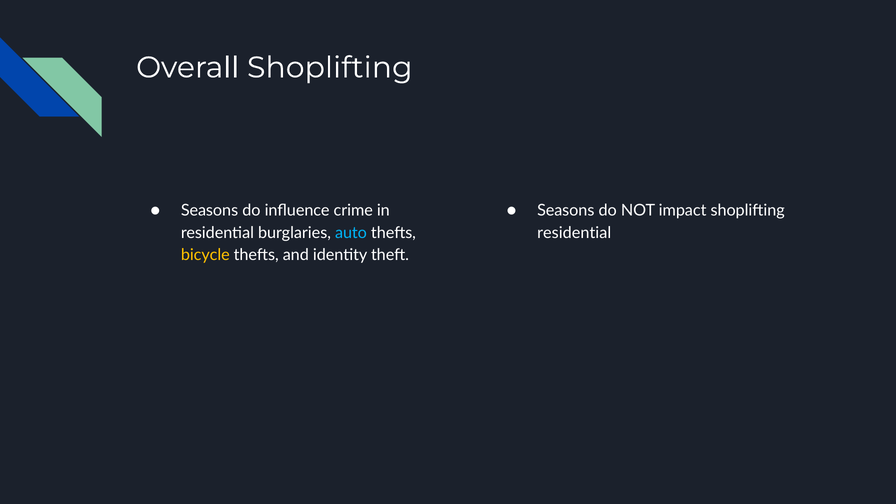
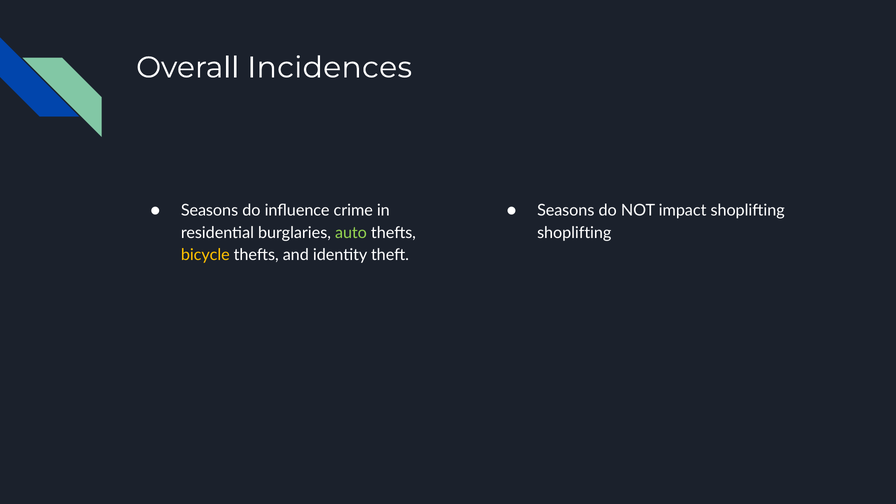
Overall Shoplifting: Shoplifting -> Incidences (330, 68)
auto colour: light blue -> light green (351, 233)
residential: residential -> shoplifting (574, 233)
